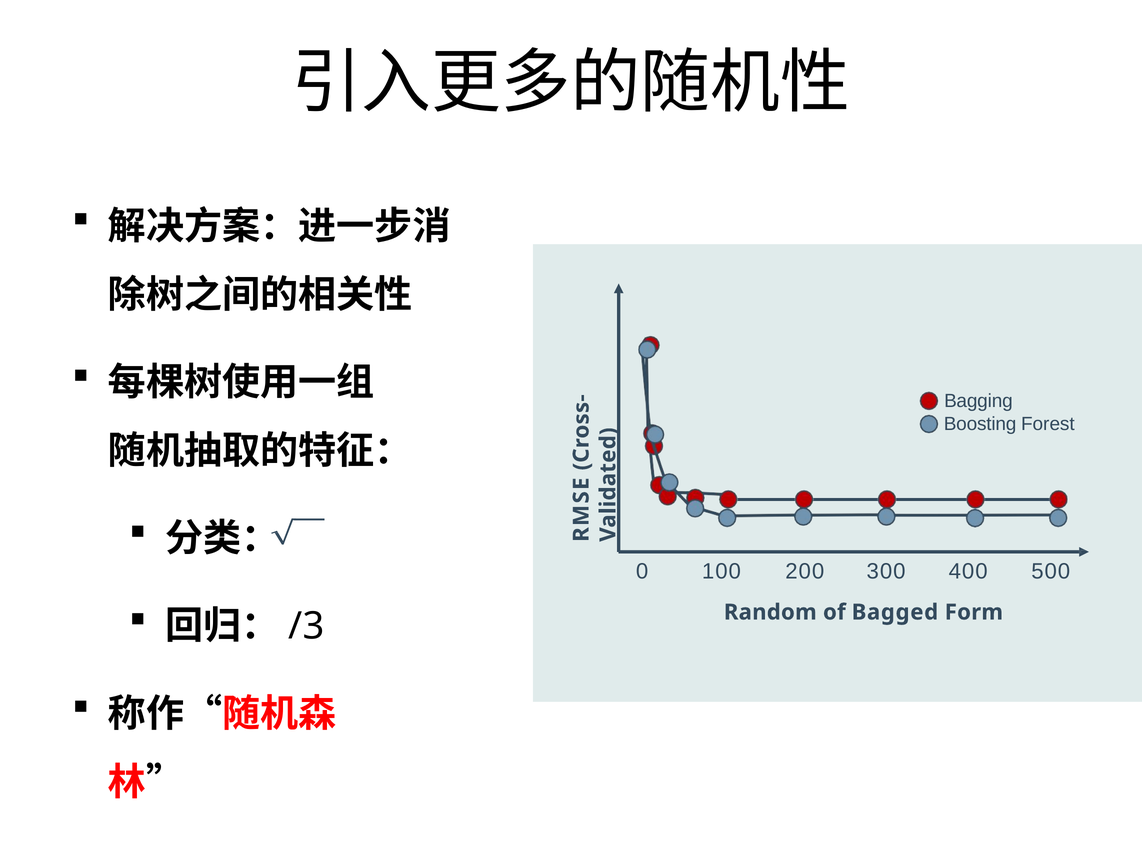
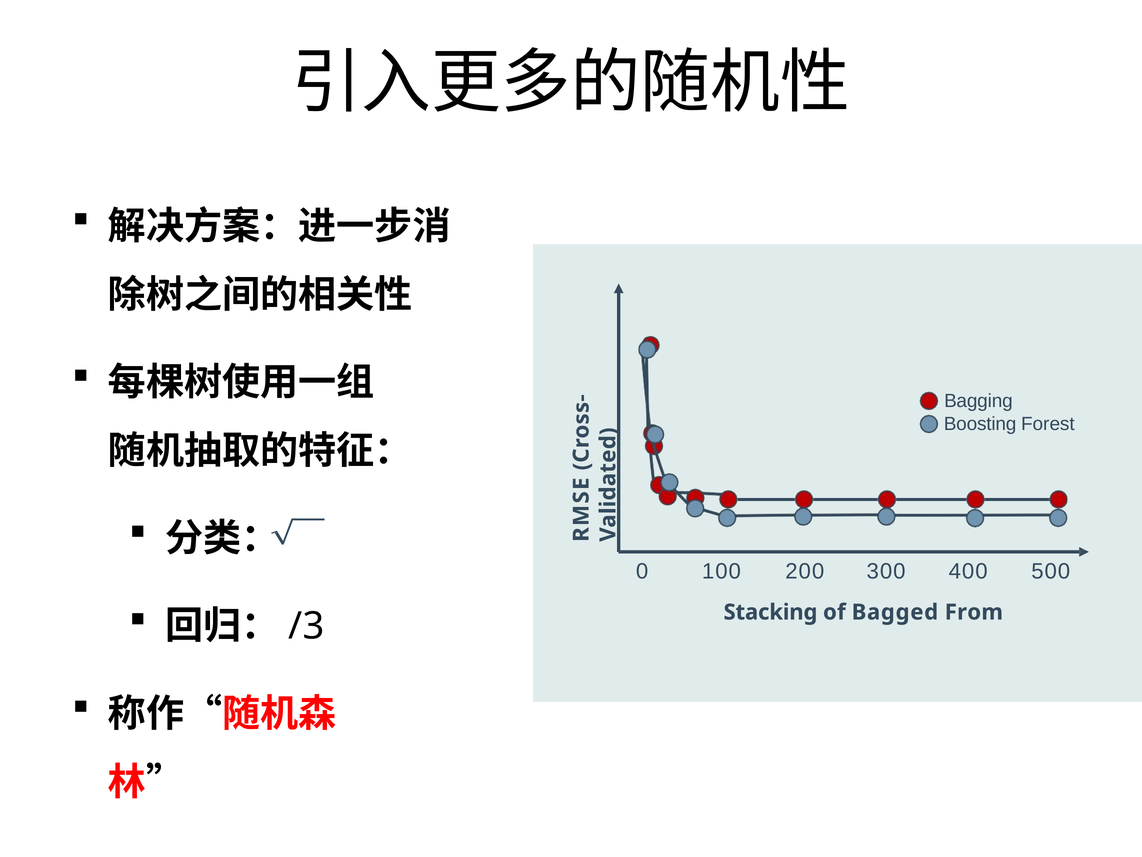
Random: Random -> Stacking (770, 612)
Form: Form -> From (974, 612)
